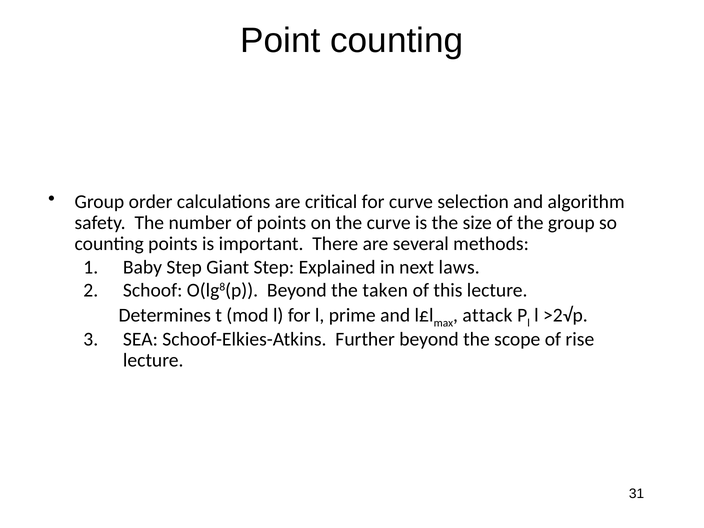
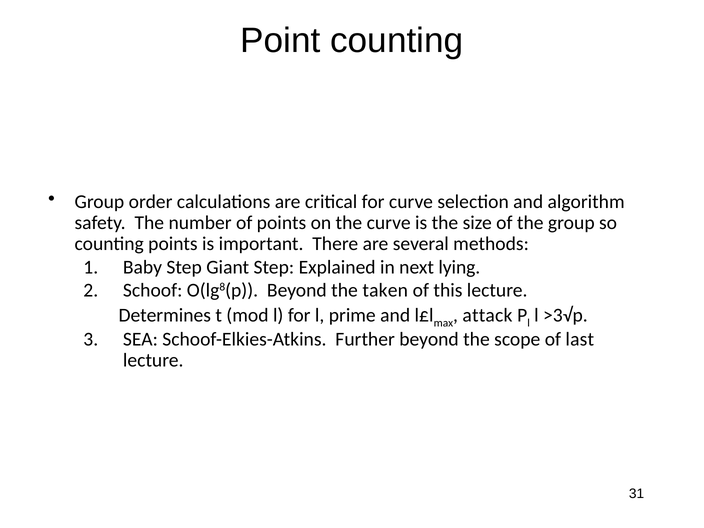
laws: laws -> lying (459, 267)
>2√p: >2√p -> >3√p (565, 316)
rise: rise -> last (580, 339)
